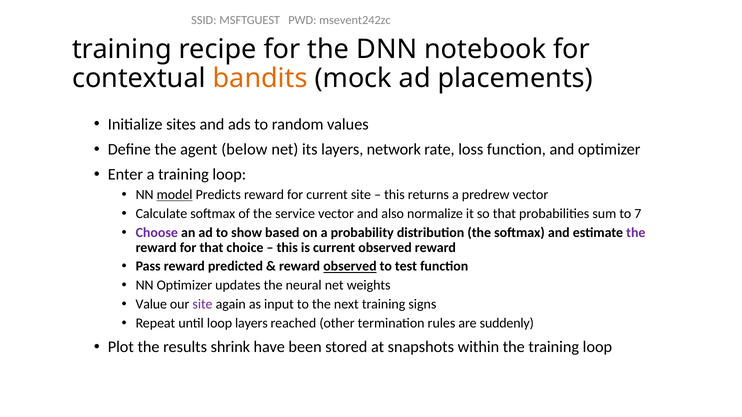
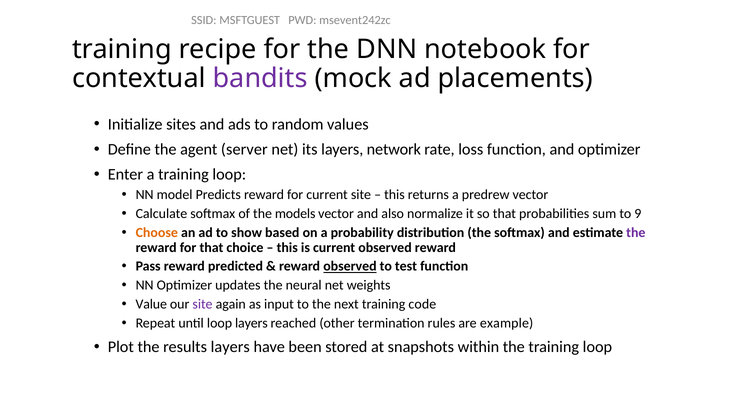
bandits colour: orange -> purple (260, 78)
below: below -> server (244, 150)
model underline: present -> none (175, 195)
service: service -> models (295, 214)
7: 7 -> 9 (638, 214)
Choose colour: purple -> orange (157, 233)
signs: signs -> code (422, 304)
suddenly: suddenly -> example (507, 323)
results shrink: shrink -> layers (230, 347)
